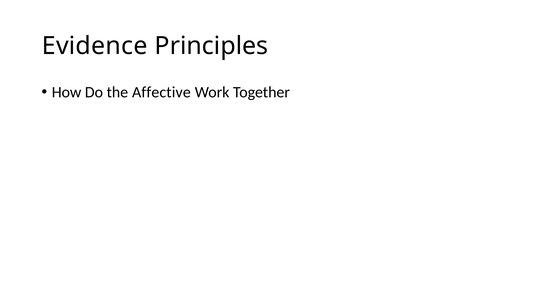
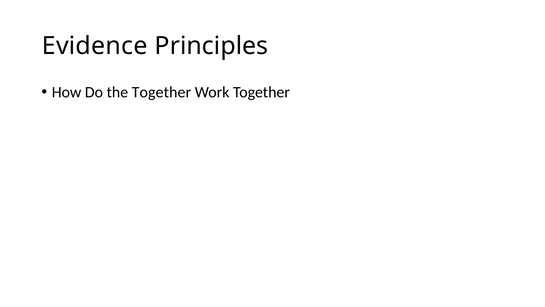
the Affective: Affective -> Together (161, 92)
